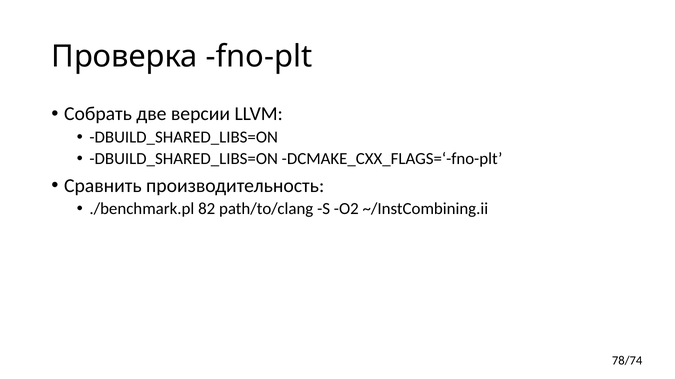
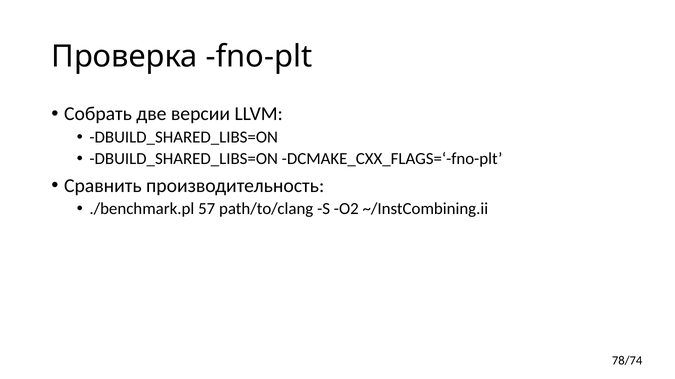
82: 82 -> 57 (207, 209)
